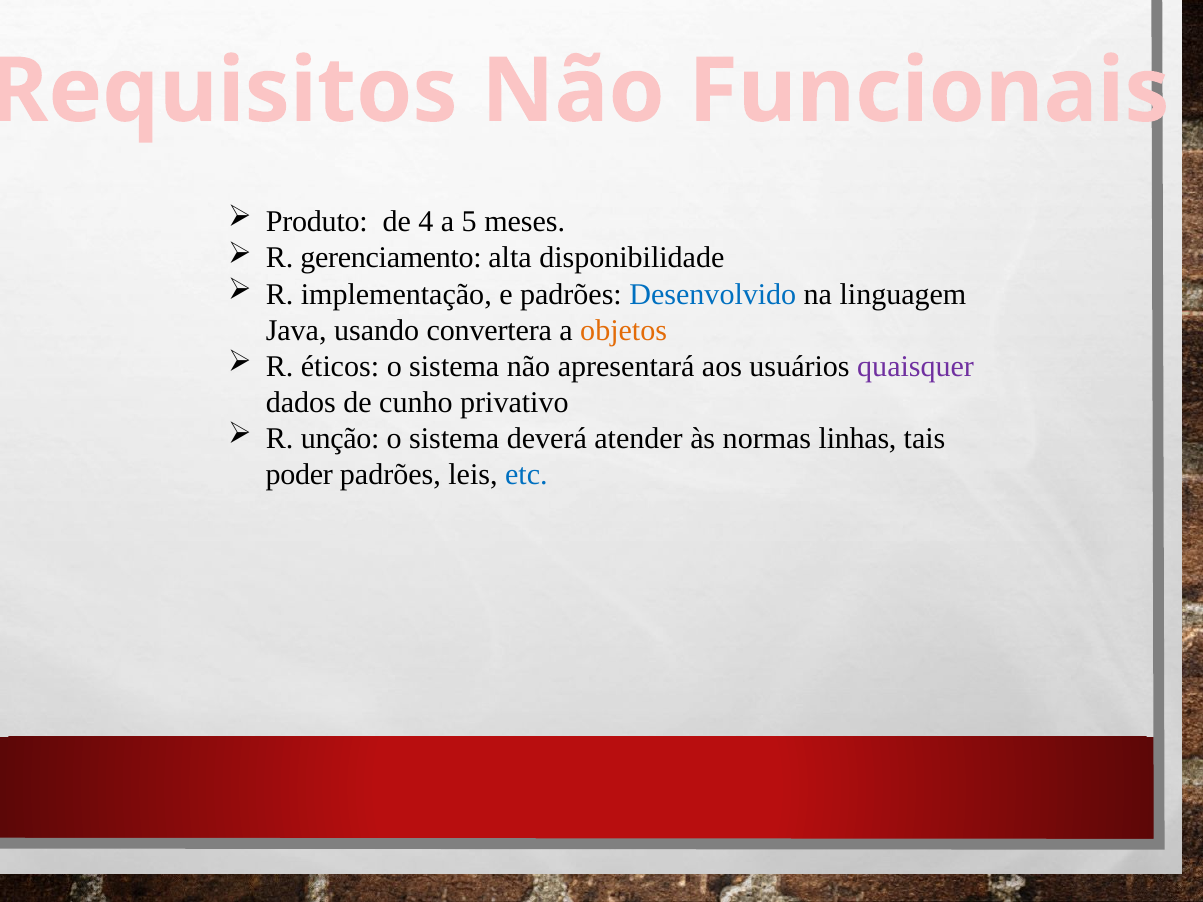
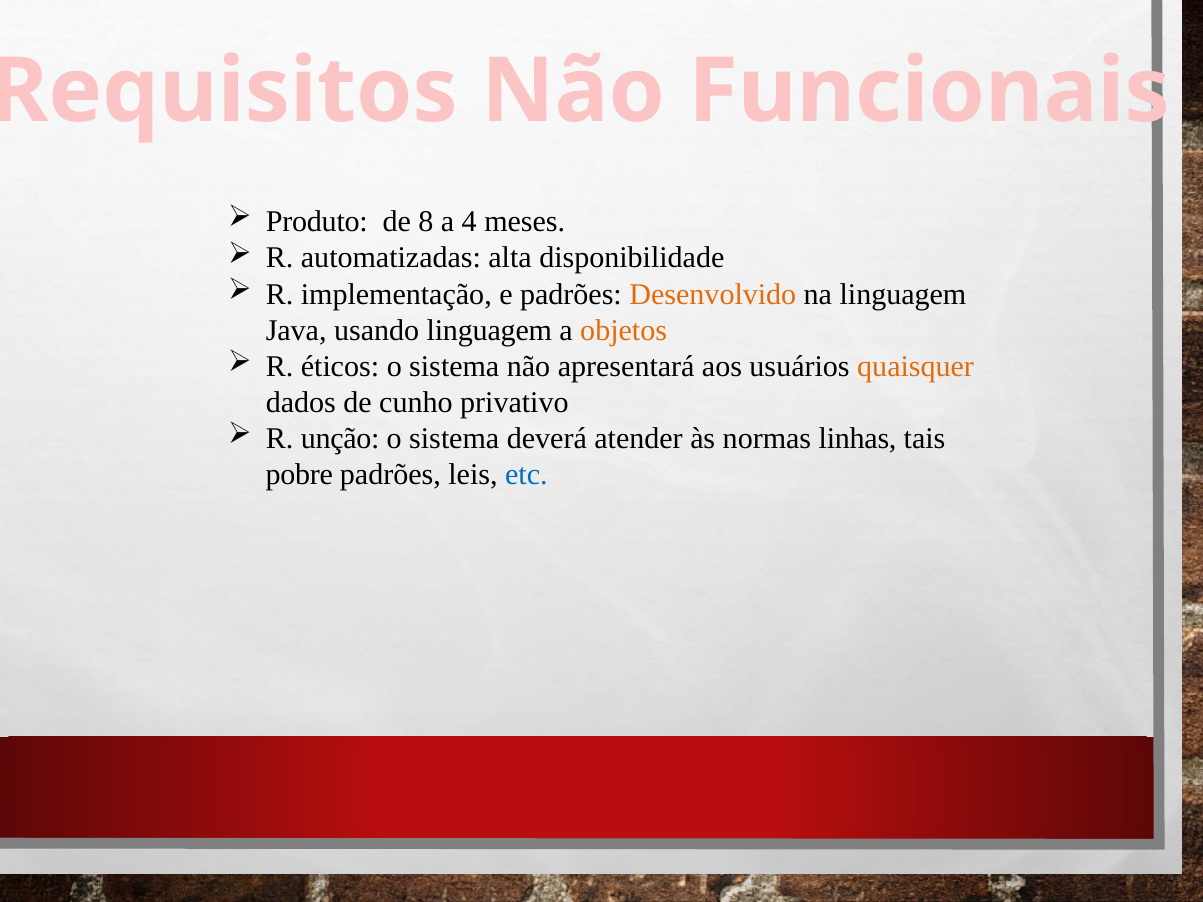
4: 4 -> 8 (426, 222)
5: 5 -> 4 (469, 222)
gerenciamento: gerenciamento -> automatizadas (391, 258)
Desenvolvido colour: blue -> orange (713, 294)
usando convertera: convertera -> linguagem (489, 330)
quaisquer colour: purple -> orange (916, 366)
poder: poder -> pobre (299, 475)
